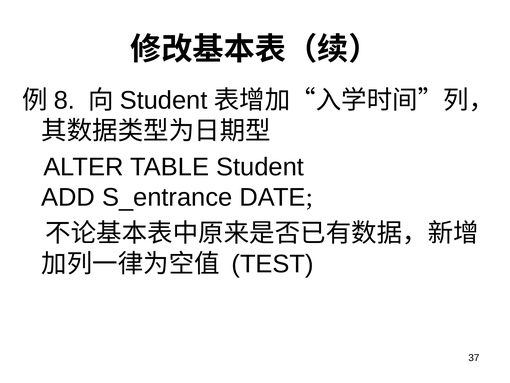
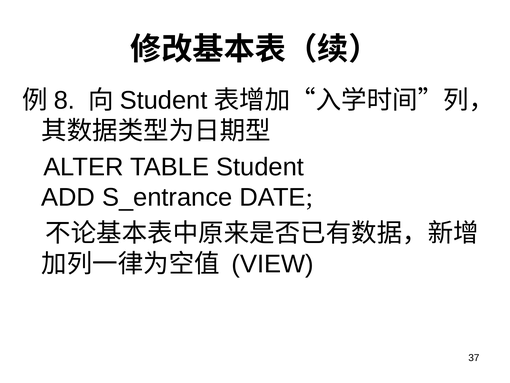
TEST: TEST -> VIEW (273, 264)
